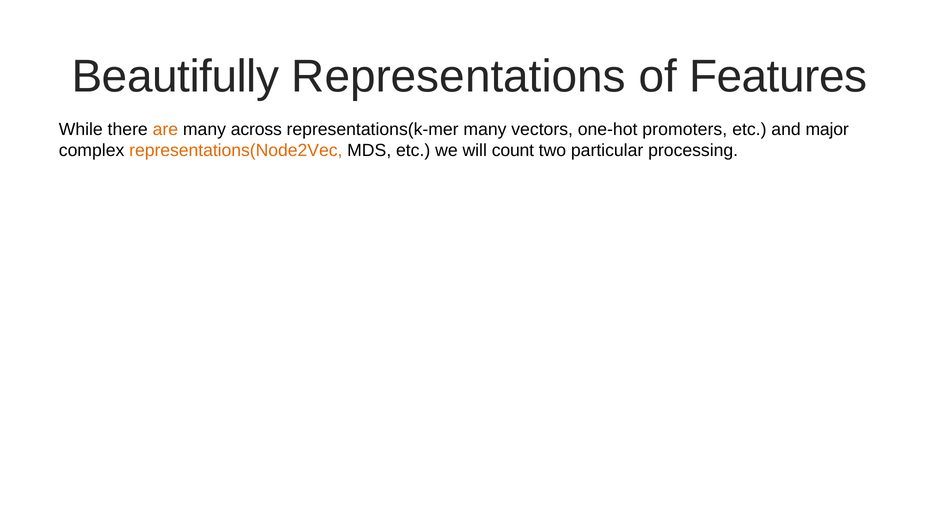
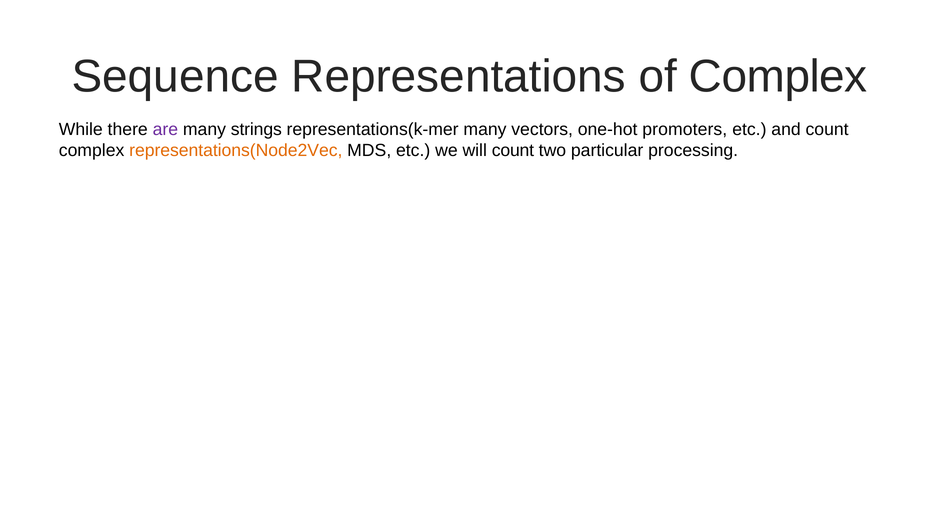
Beautifully: Beautifully -> Sequence (175, 77)
of Features: Features -> Complex (778, 77)
are colour: orange -> purple (165, 129)
across: across -> strings (256, 129)
and major: major -> count (827, 129)
